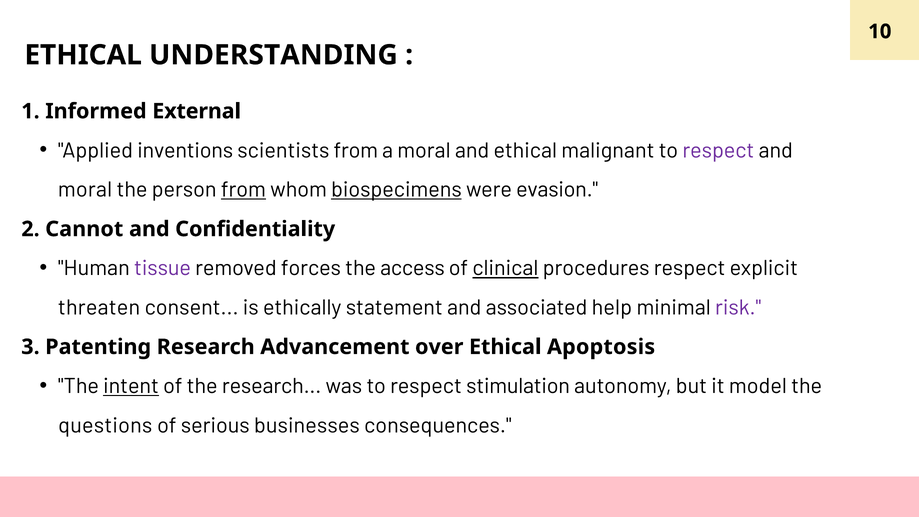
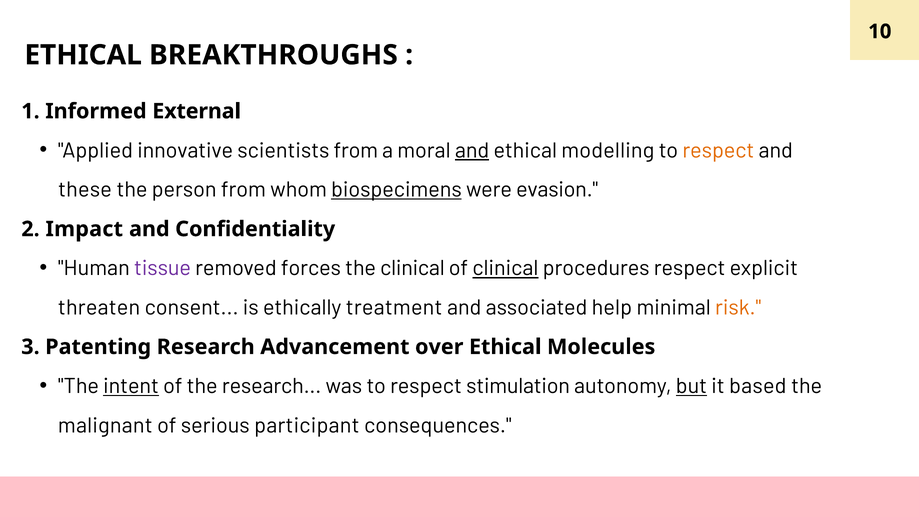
UNDERSTANDING: UNDERSTANDING -> BREAKTHROUGHS (273, 55)
inventions: inventions -> innovative (185, 151)
and underline: none -> present (472, 151)
malignant: malignant -> modelling (608, 151)
respect colour: purple -> orange (718, 151)
moral: moral -> these (85, 190)
from underline: present -> none (243, 190)
Cannot: Cannot -> Impact (84, 229)
the access: access -> clinical (412, 268)
statement: statement -> treatment (394, 308)
risk colour: purple -> orange (738, 308)
Apoptosis: Apoptosis -> Molecules (601, 347)
but underline: none -> present (691, 386)
model: model -> based (758, 386)
questions: questions -> malignant (105, 425)
businesses: businesses -> participant (307, 425)
